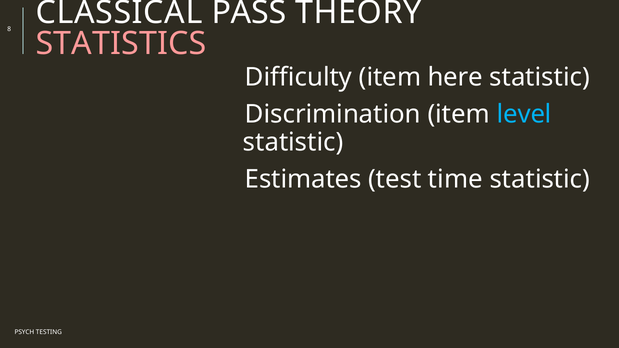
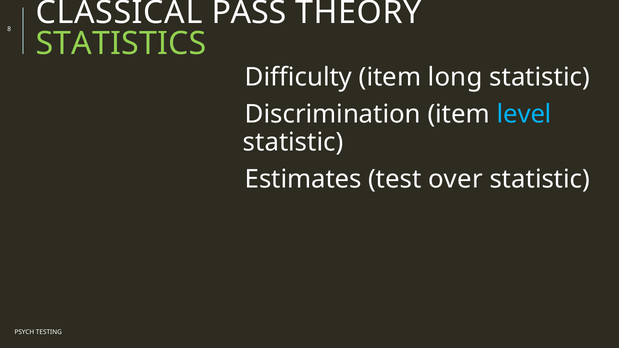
STATISTICS colour: pink -> light green (121, 43)
here: here -> long (455, 77)
time: time -> over (455, 179)
